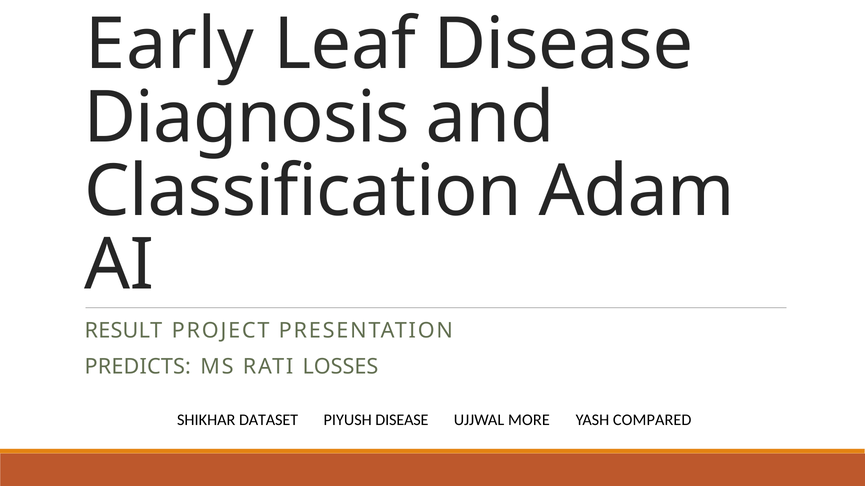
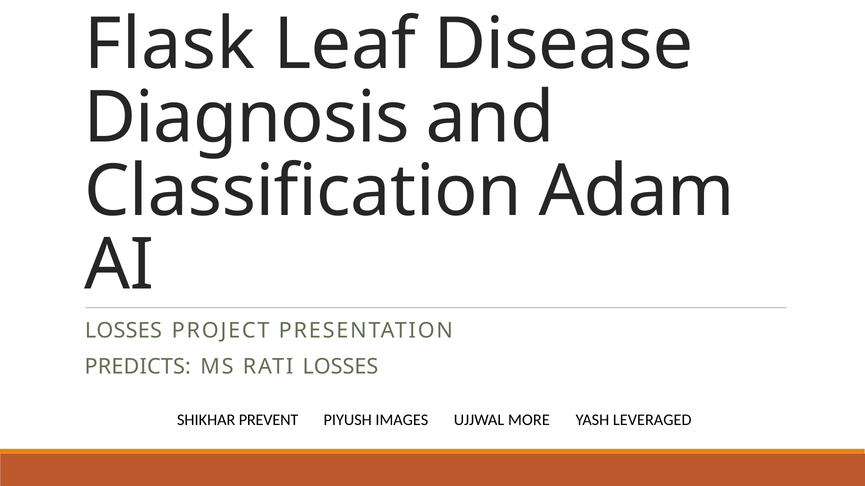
Early: Early -> Flask (170, 45)
RESULT: RESULT -> LOSSES (123, 331)
DATASET: DATASET -> PREVENT (269, 420)
PIYUSH DISEASE: DISEASE -> IMAGES (402, 420)
COMPARED: COMPARED -> LEVERAGED (652, 420)
